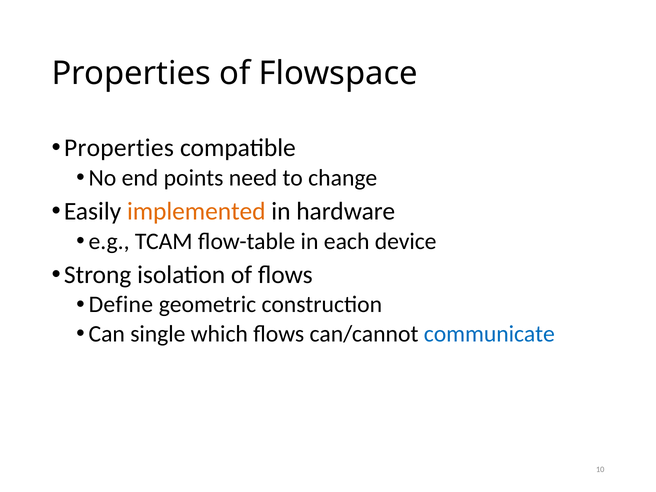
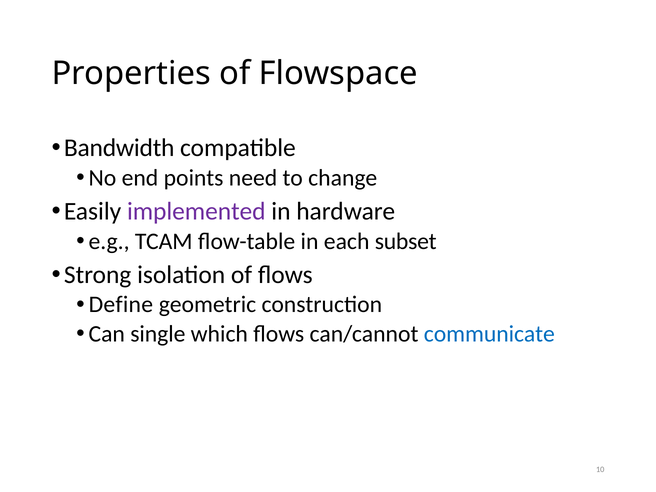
Properties: Properties -> Bandwidth (119, 148)
implemented colour: orange -> purple (196, 211)
device: device -> subset (406, 241)
